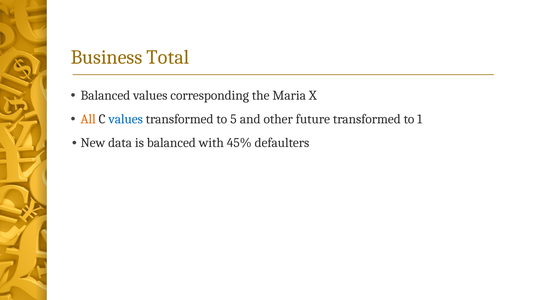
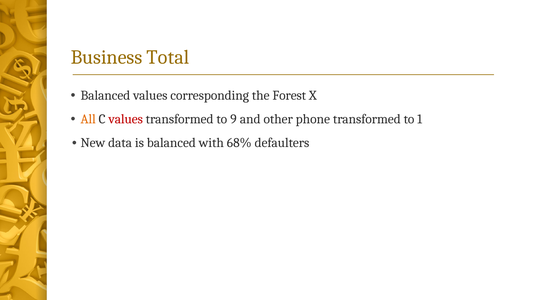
Maria: Maria -> Forest (289, 95)
values colour: blue -> red (126, 119)
5: 5 -> 9 (233, 119)
future: future -> phone (313, 119)
45%: 45% -> 68% (239, 143)
